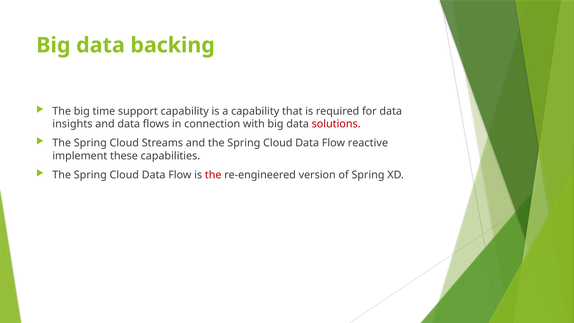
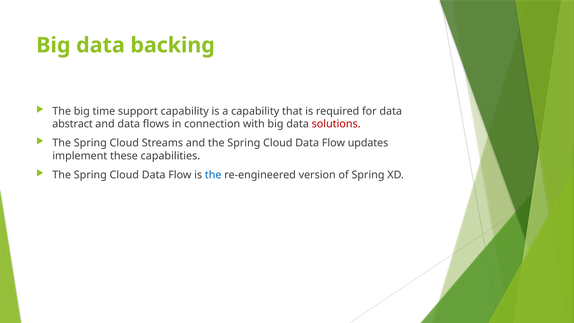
insights: insights -> abstract (72, 124)
reactive: reactive -> updates (368, 143)
the colour: red -> blue (213, 175)
